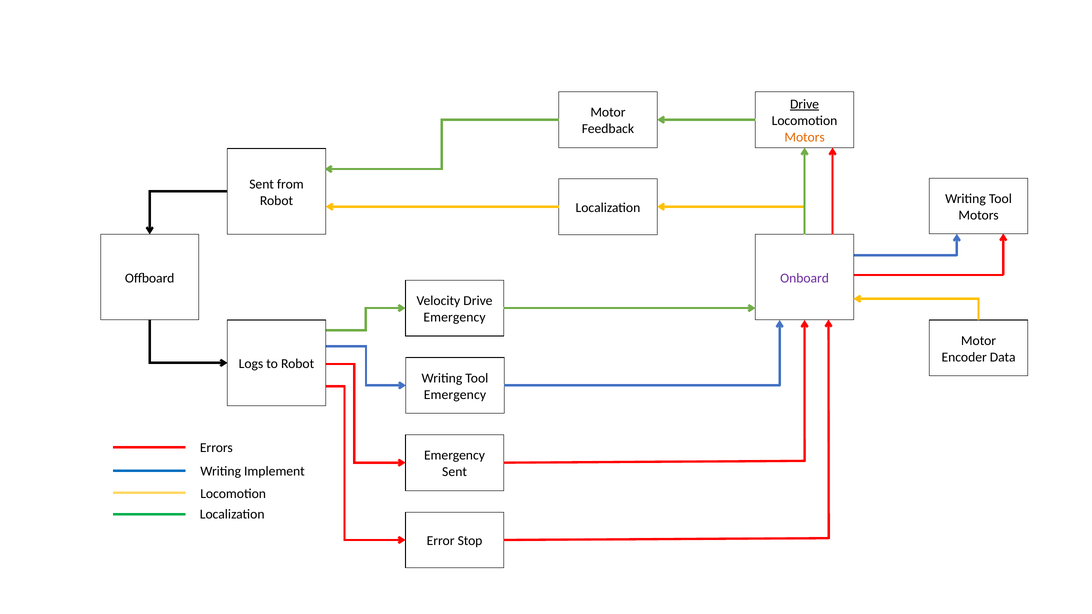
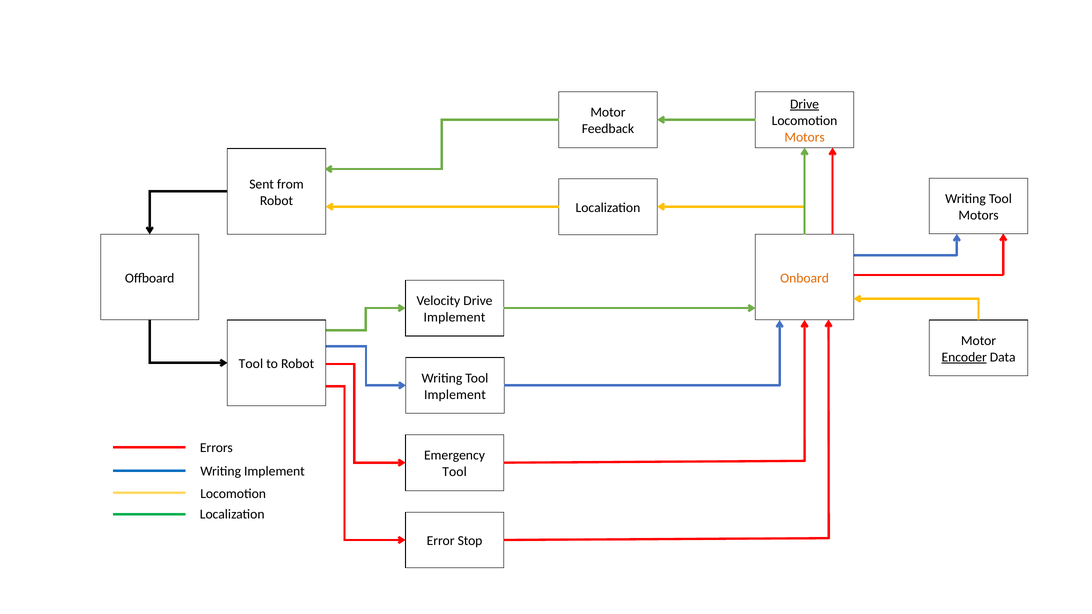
Onboard colour: purple -> orange (805, 278)
Emergency: Emergency -> Implement (454, 317)
Encoder underline: none -> present (964, 357)
Logs: Logs -> Tool (251, 364)
Emergency: Emergency -> Implement (455, 395)
Sent: Sent -> Tool (455, 472)
